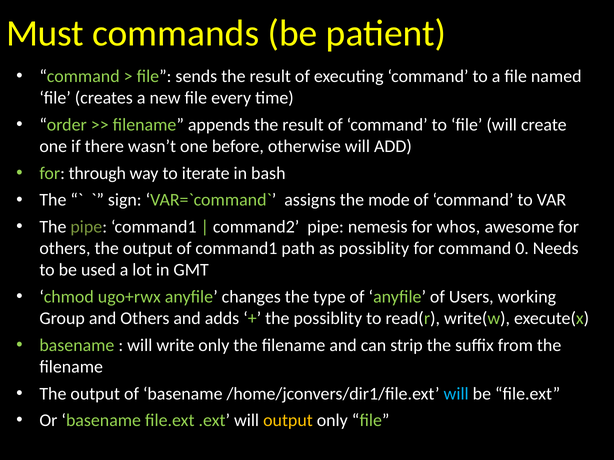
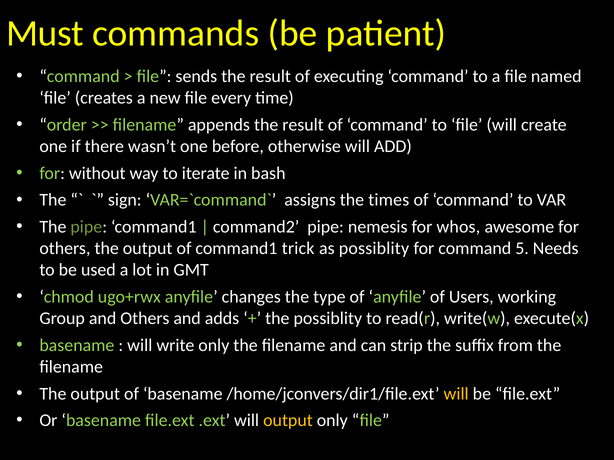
through: through -> without (97, 173)
mode: mode -> times (389, 200)
path: path -> trick (298, 249)
0: 0 -> 5 (522, 249)
will colour: light blue -> yellow (456, 394)
